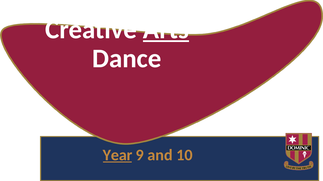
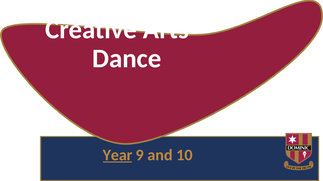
Arts underline: present -> none (166, 30)
